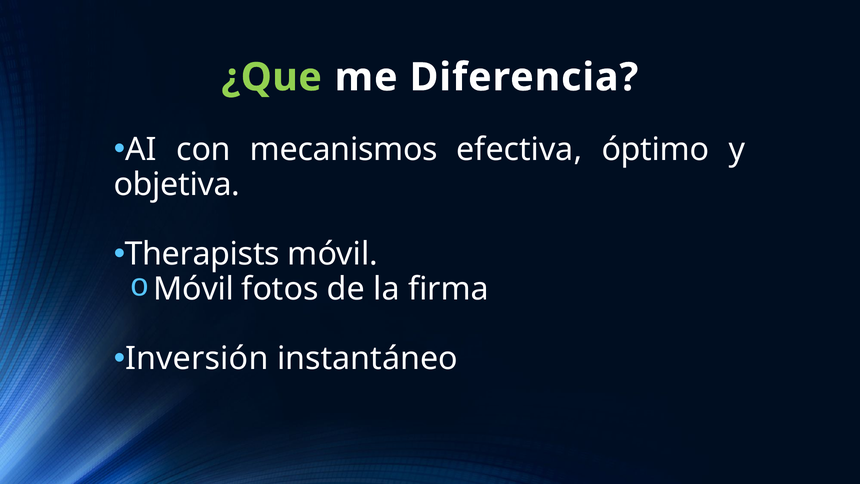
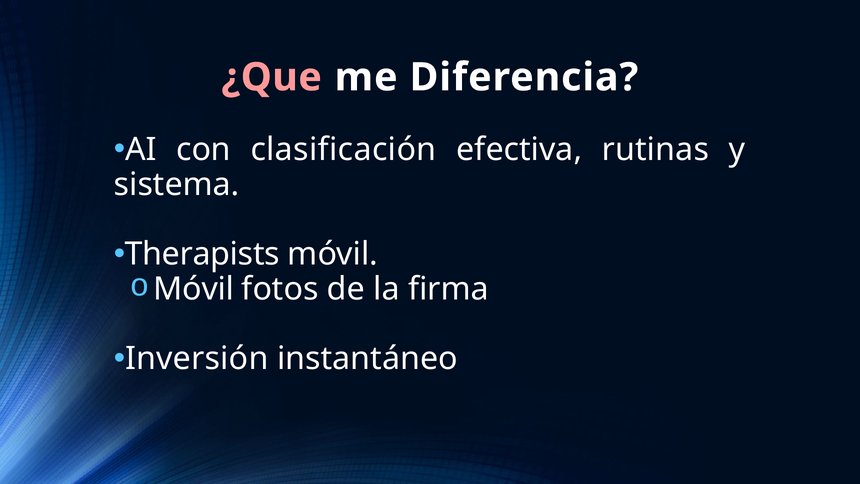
¿Que colour: light green -> pink (272, 77)
mecanismos: mecanismos -> clasificación (343, 149)
óptimo: óptimo -> rutinas (655, 149)
objetiva: objetiva -> sistema (177, 184)
